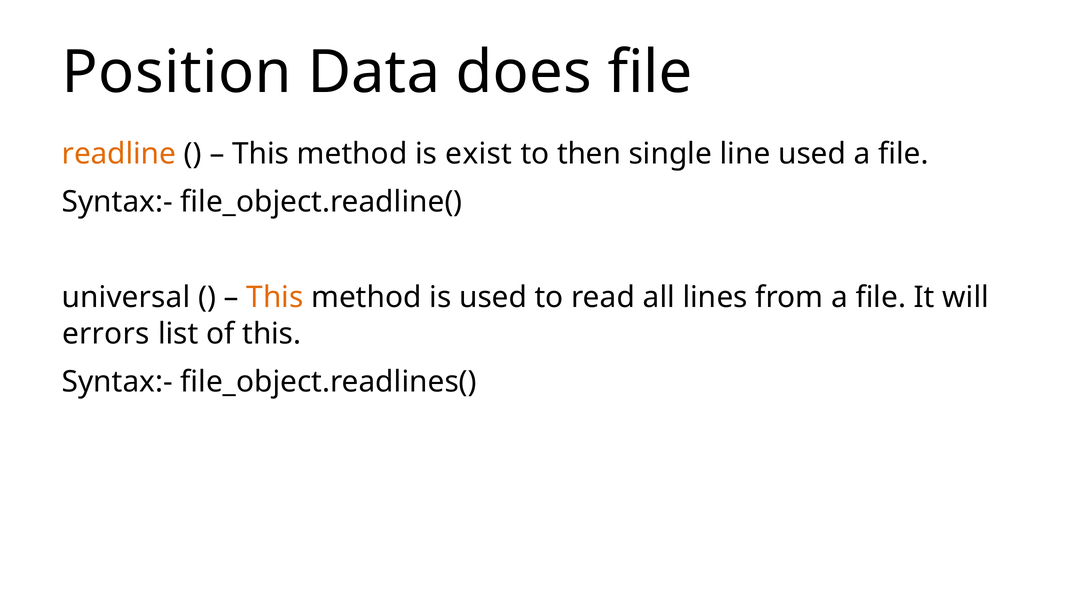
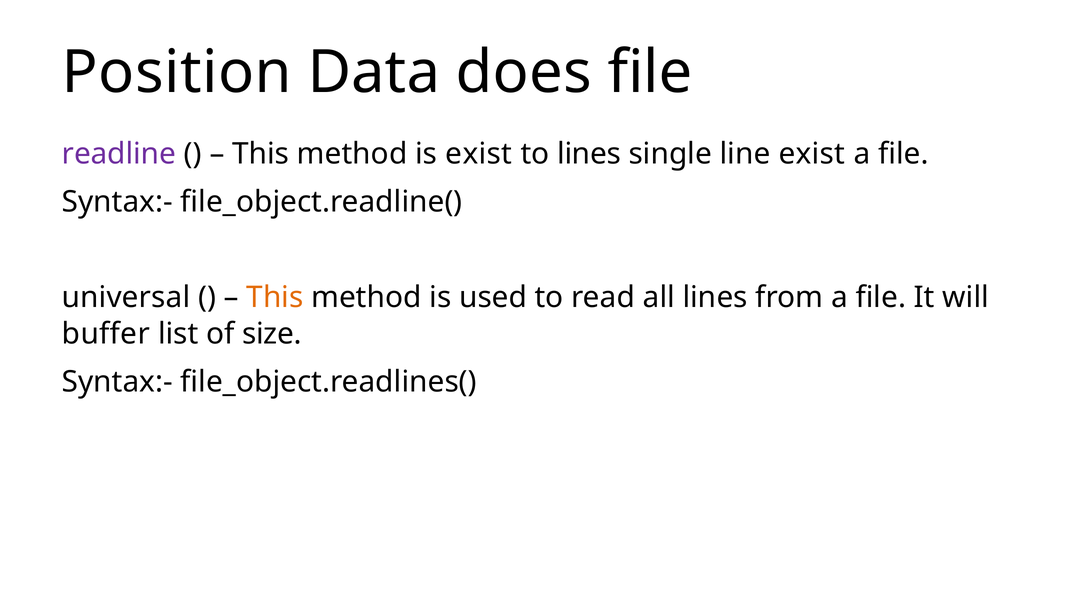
readline colour: orange -> purple (119, 154)
to then: then -> lines (589, 154)
line used: used -> exist (812, 154)
errors: errors -> buffer (106, 334)
of this: this -> size (272, 334)
